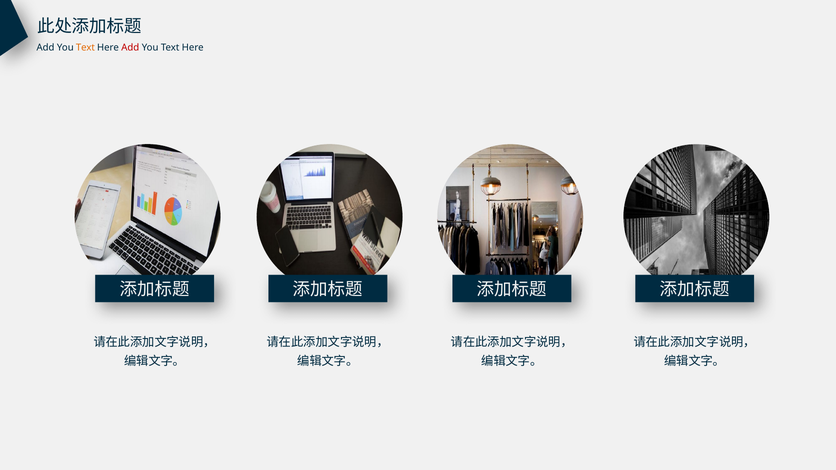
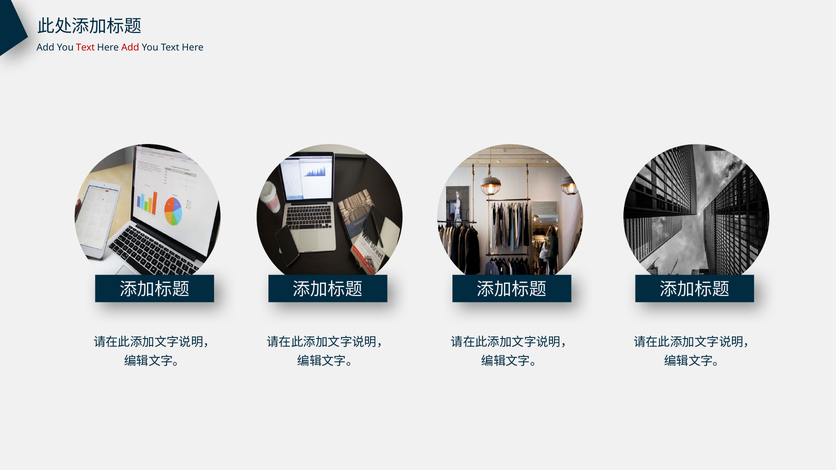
Text colour: orange -> red (85, 48)
